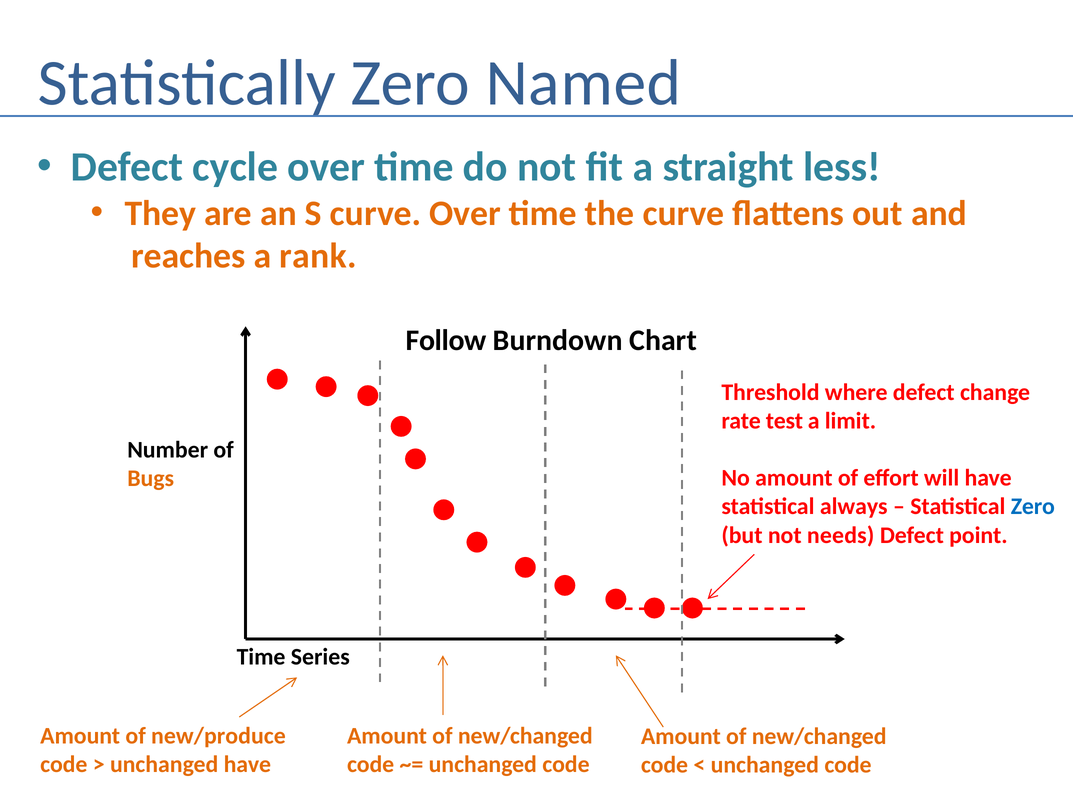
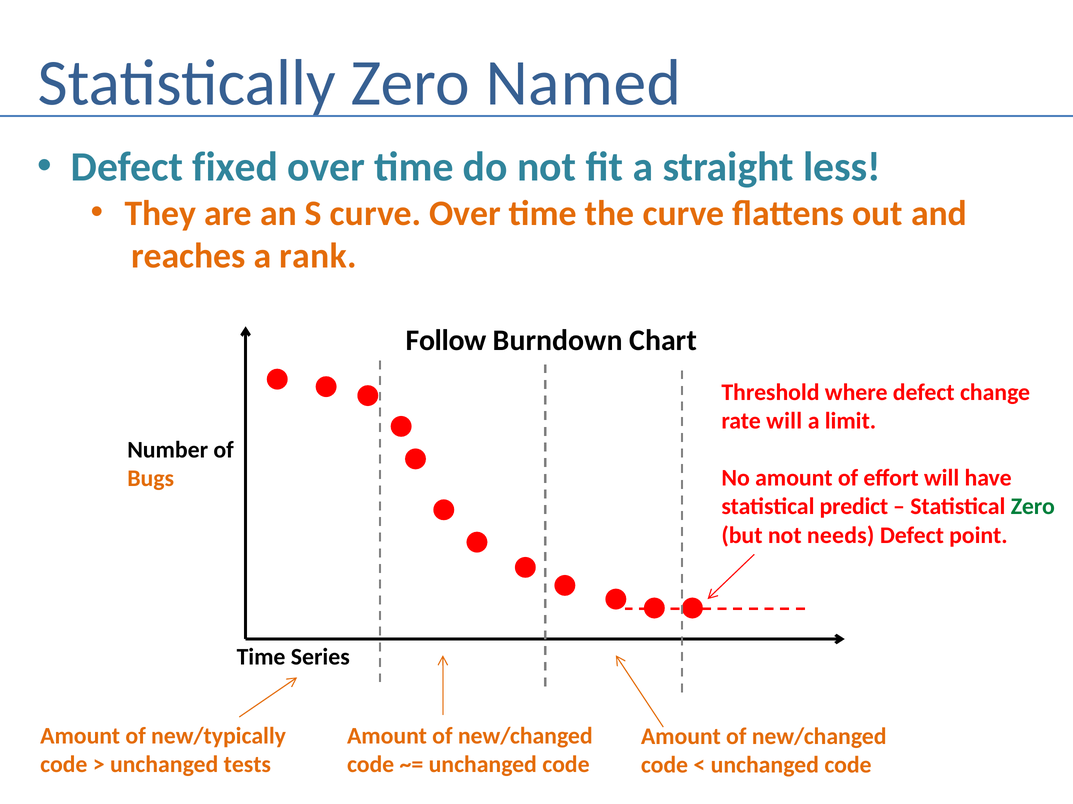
cycle: cycle -> fixed (235, 167)
rate test: test -> will (784, 421)
always: always -> predict (854, 507)
Zero colour: blue -> green (1033, 507)
new/produce: new/produce -> new/typically (219, 737)
unchanged have: have -> tests (247, 765)
